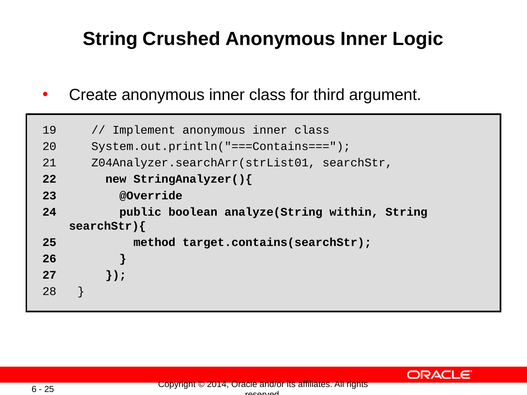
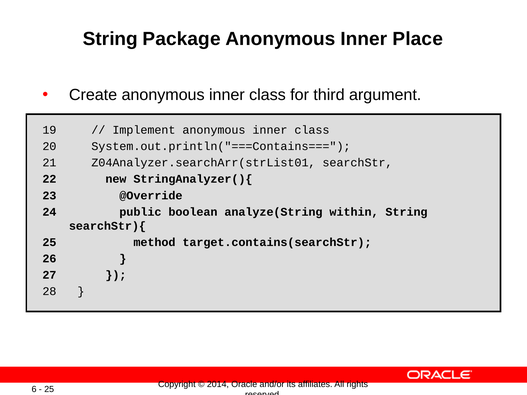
Crushed: Crushed -> Package (182, 39)
Logic: Logic -> Place (418, 39)
